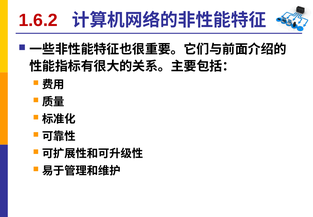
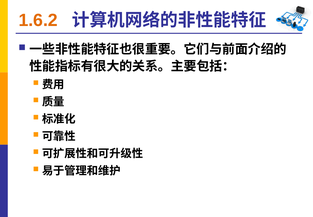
1.6.2 colour: red -> orange (38, 20)
